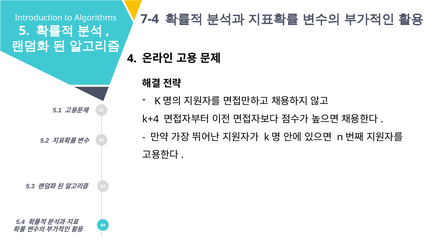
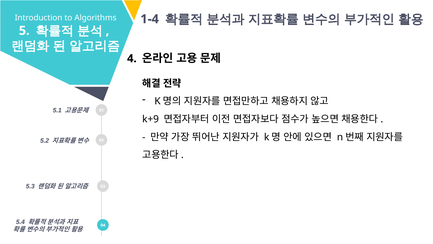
7-4: 7-4 -> 1-4 (150, 19)
k+4: k+4 -> k+9 (151, 119)
